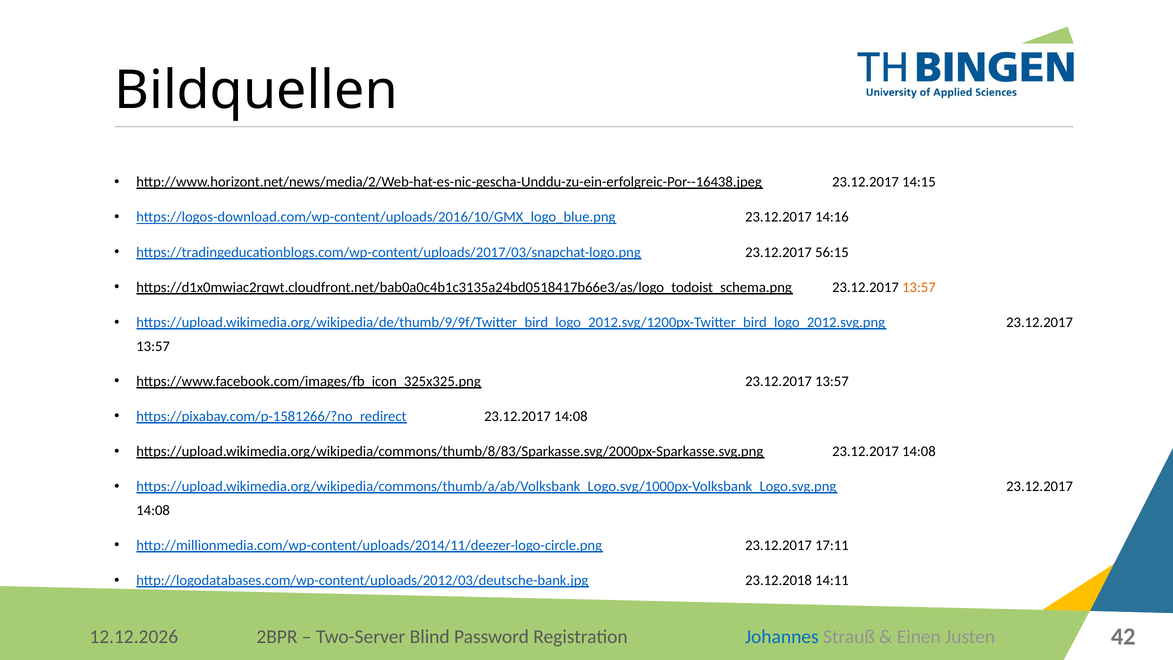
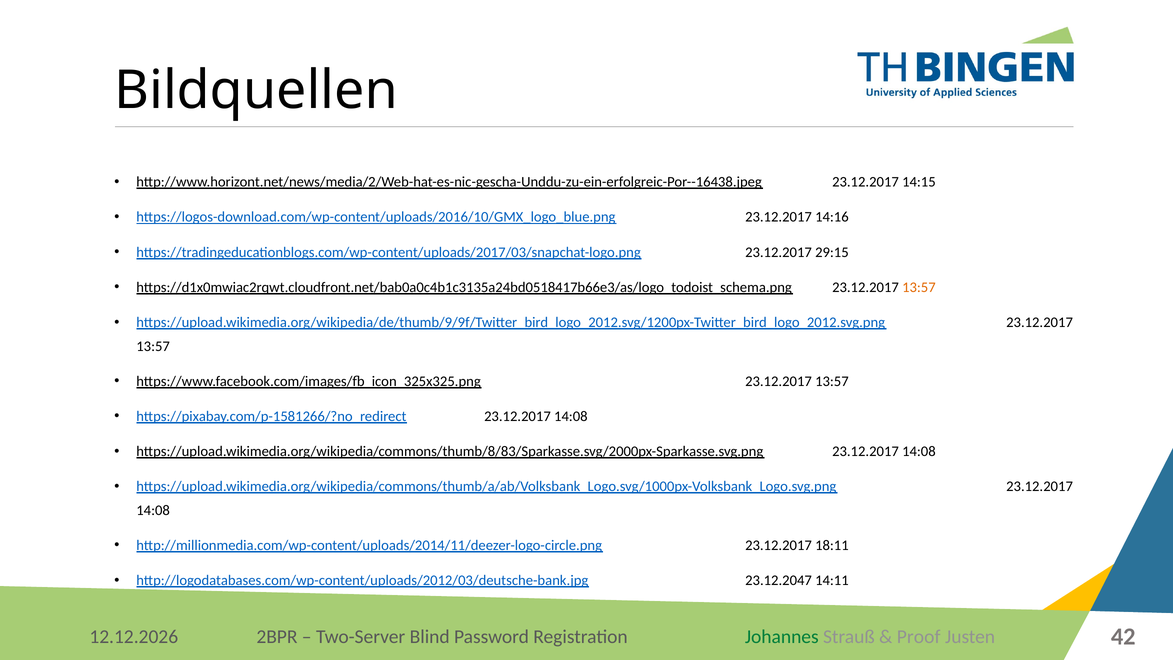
56:15: 56:15 -> 29:15 (832, 252)
17:11: 17:11 -> 18:11 (832, 545)
23.12.2018: 23.12.2018 -> 23.12.2047 (779, 580)
Johannes colour: blue -> green (782, 637)
Einen: Einen -> Proof (919, 637)
